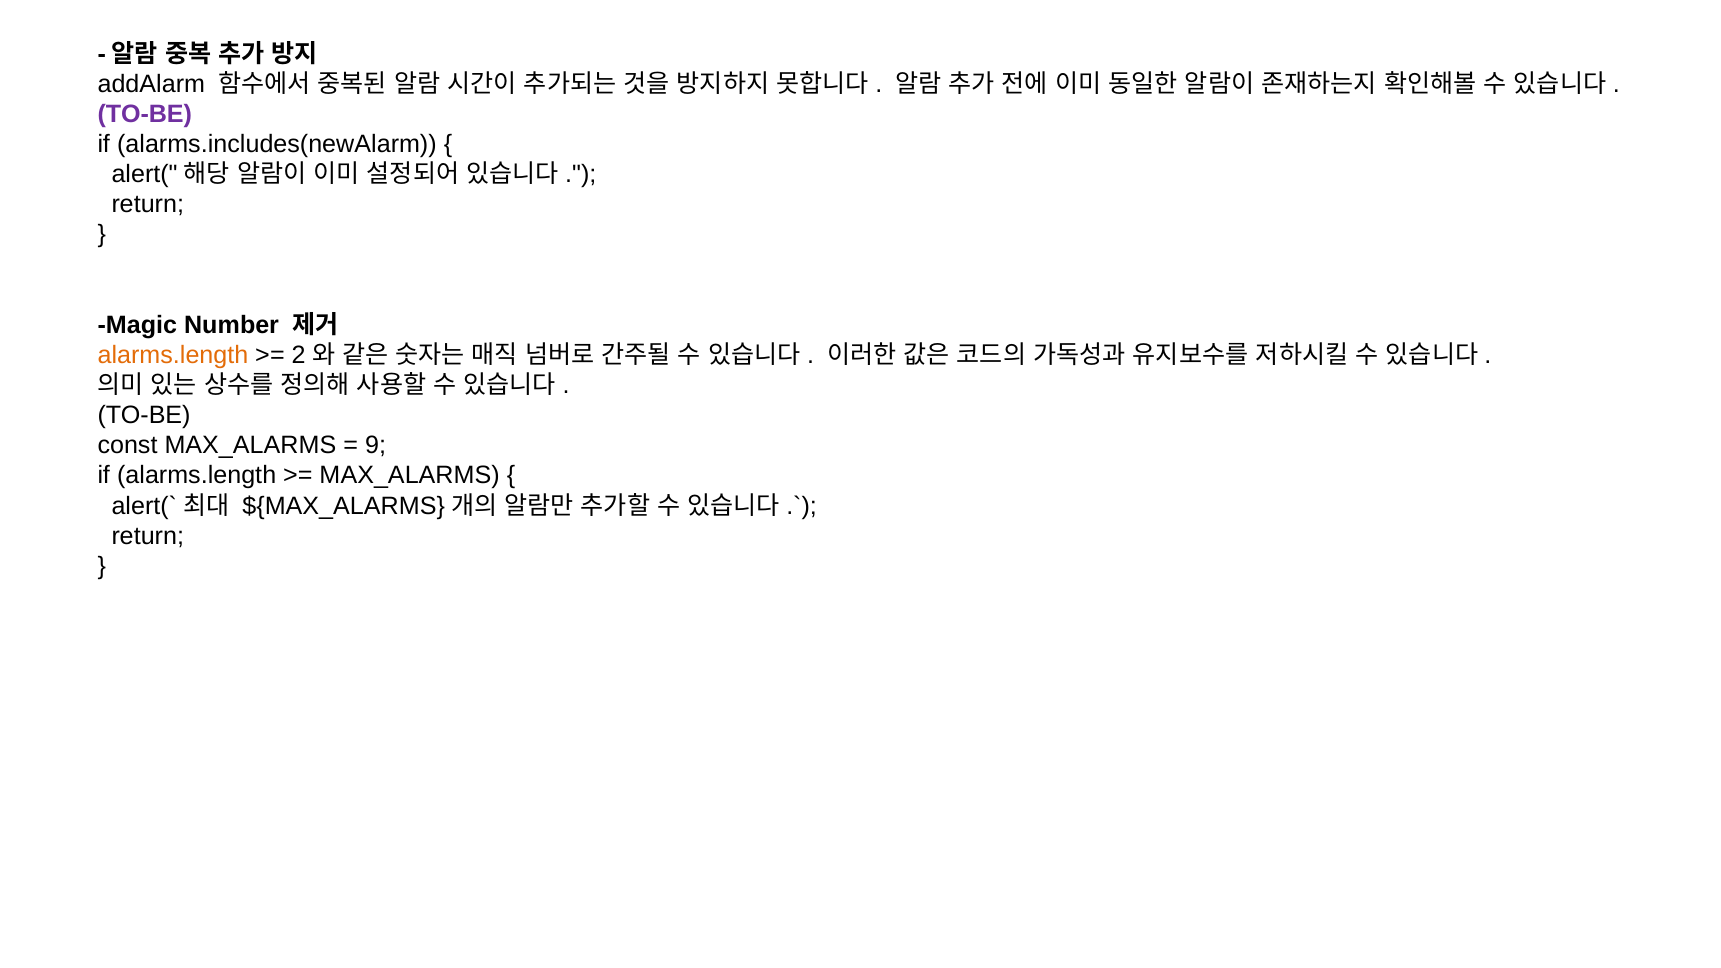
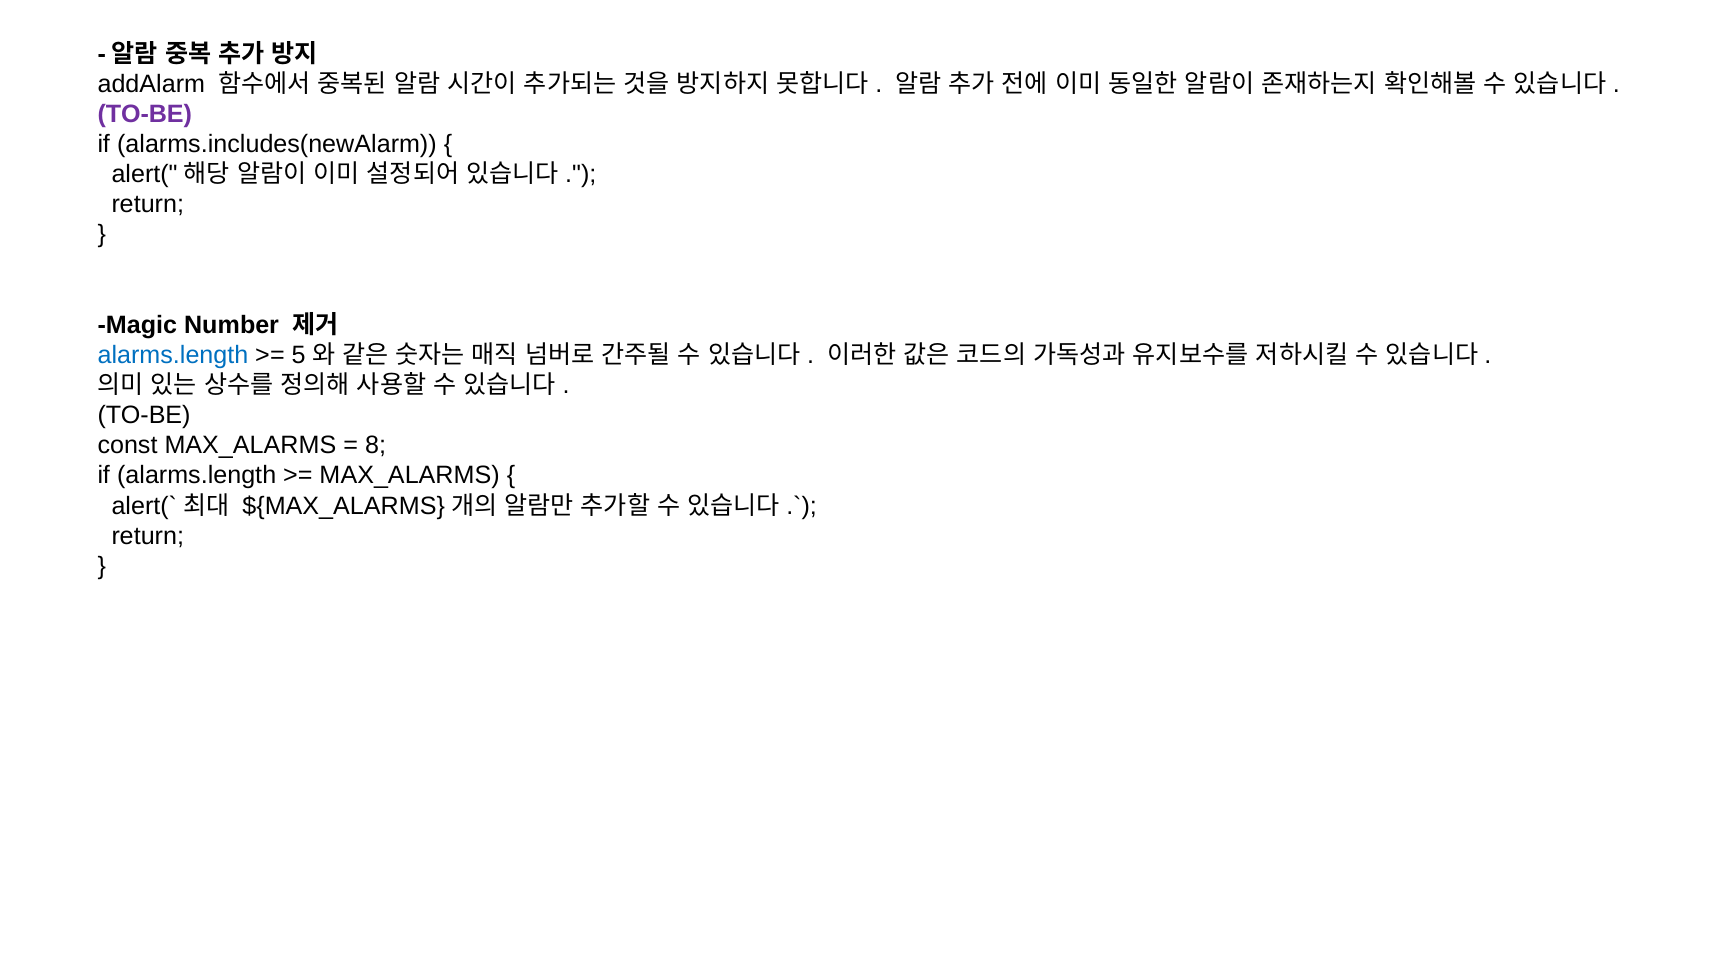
alarms.length colour: orange -> blue (173, 355)
2: 2 -> 5 (299, 355)
9: 9 -> 8 (376, 446)
